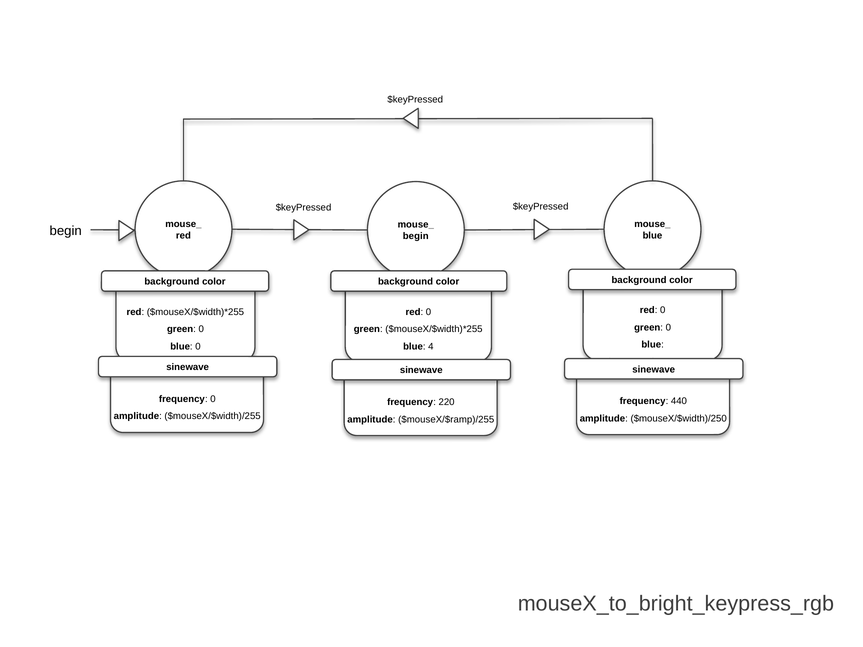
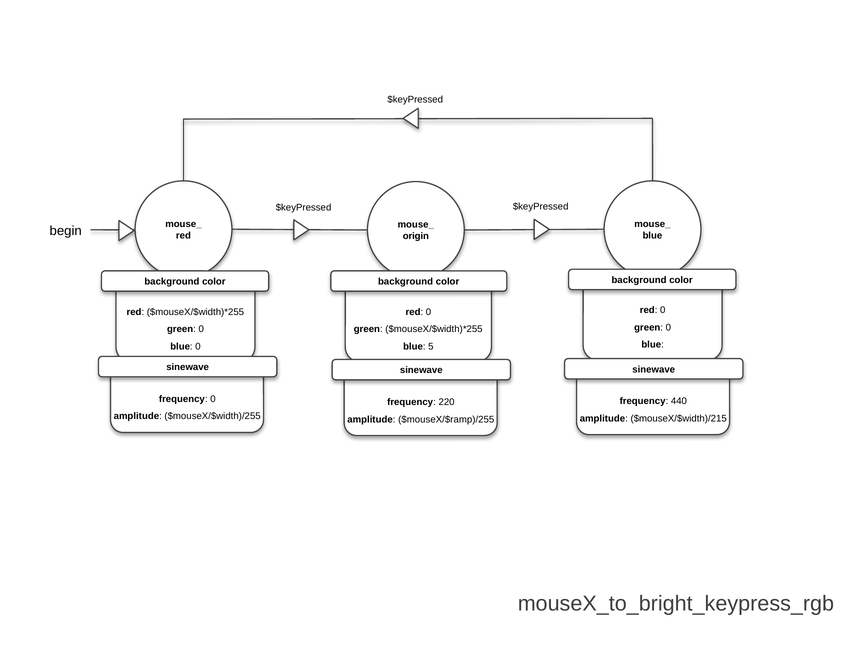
begin: begin -> origin (416, 236)
4: 4 -> 5 (431, 347)
$mouseX/$width)/250: $mouseX/$width)/250 -> $mouseX/$width)/215 (679, 419)
